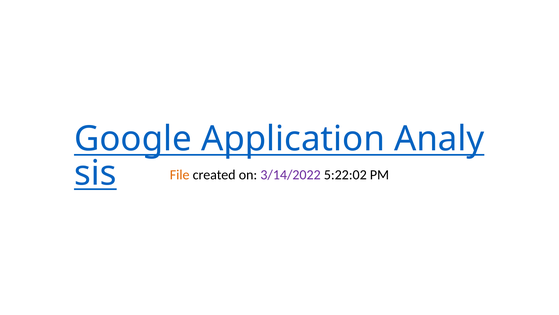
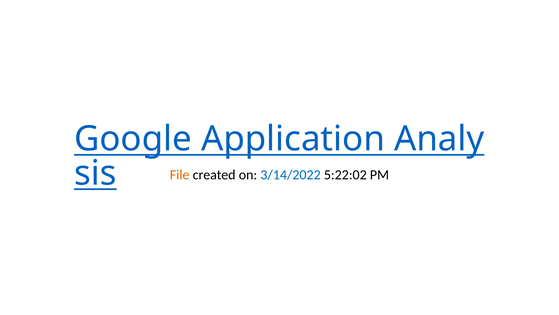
3/14/2022 colour: purple -> blue (291, 175)
